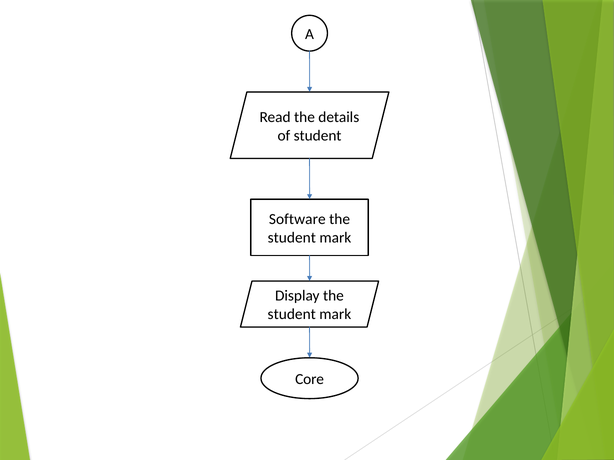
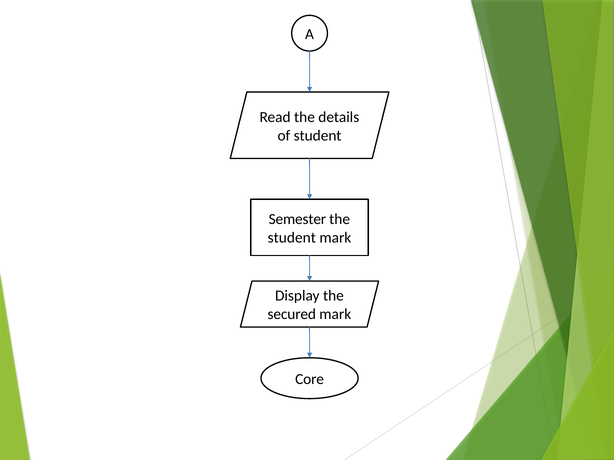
Software: Software -> Semester (297, 220)
student: student -> secured (292, 315)
